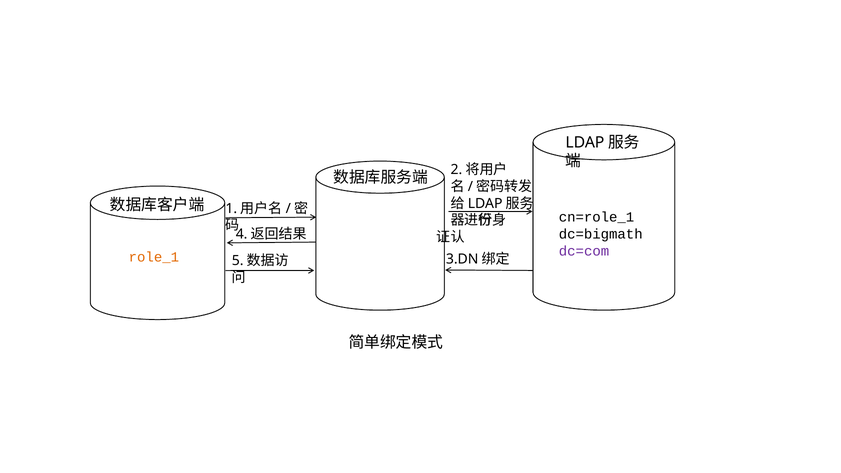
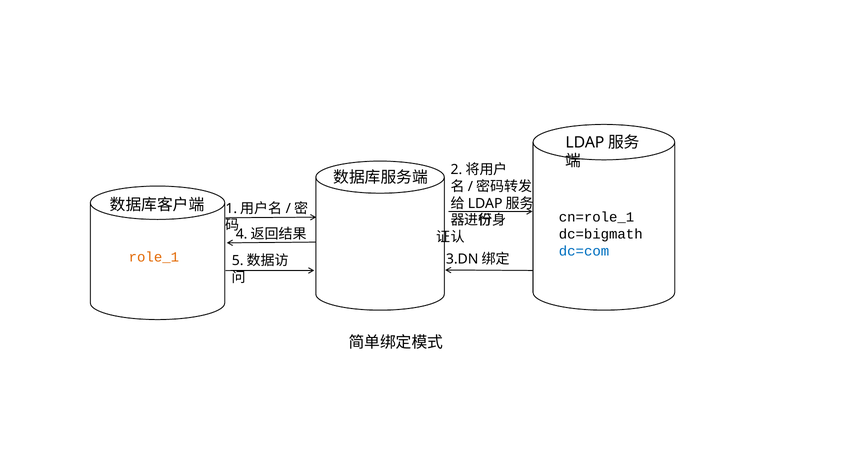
dc=com colour: purple -> blue (584, 251)
